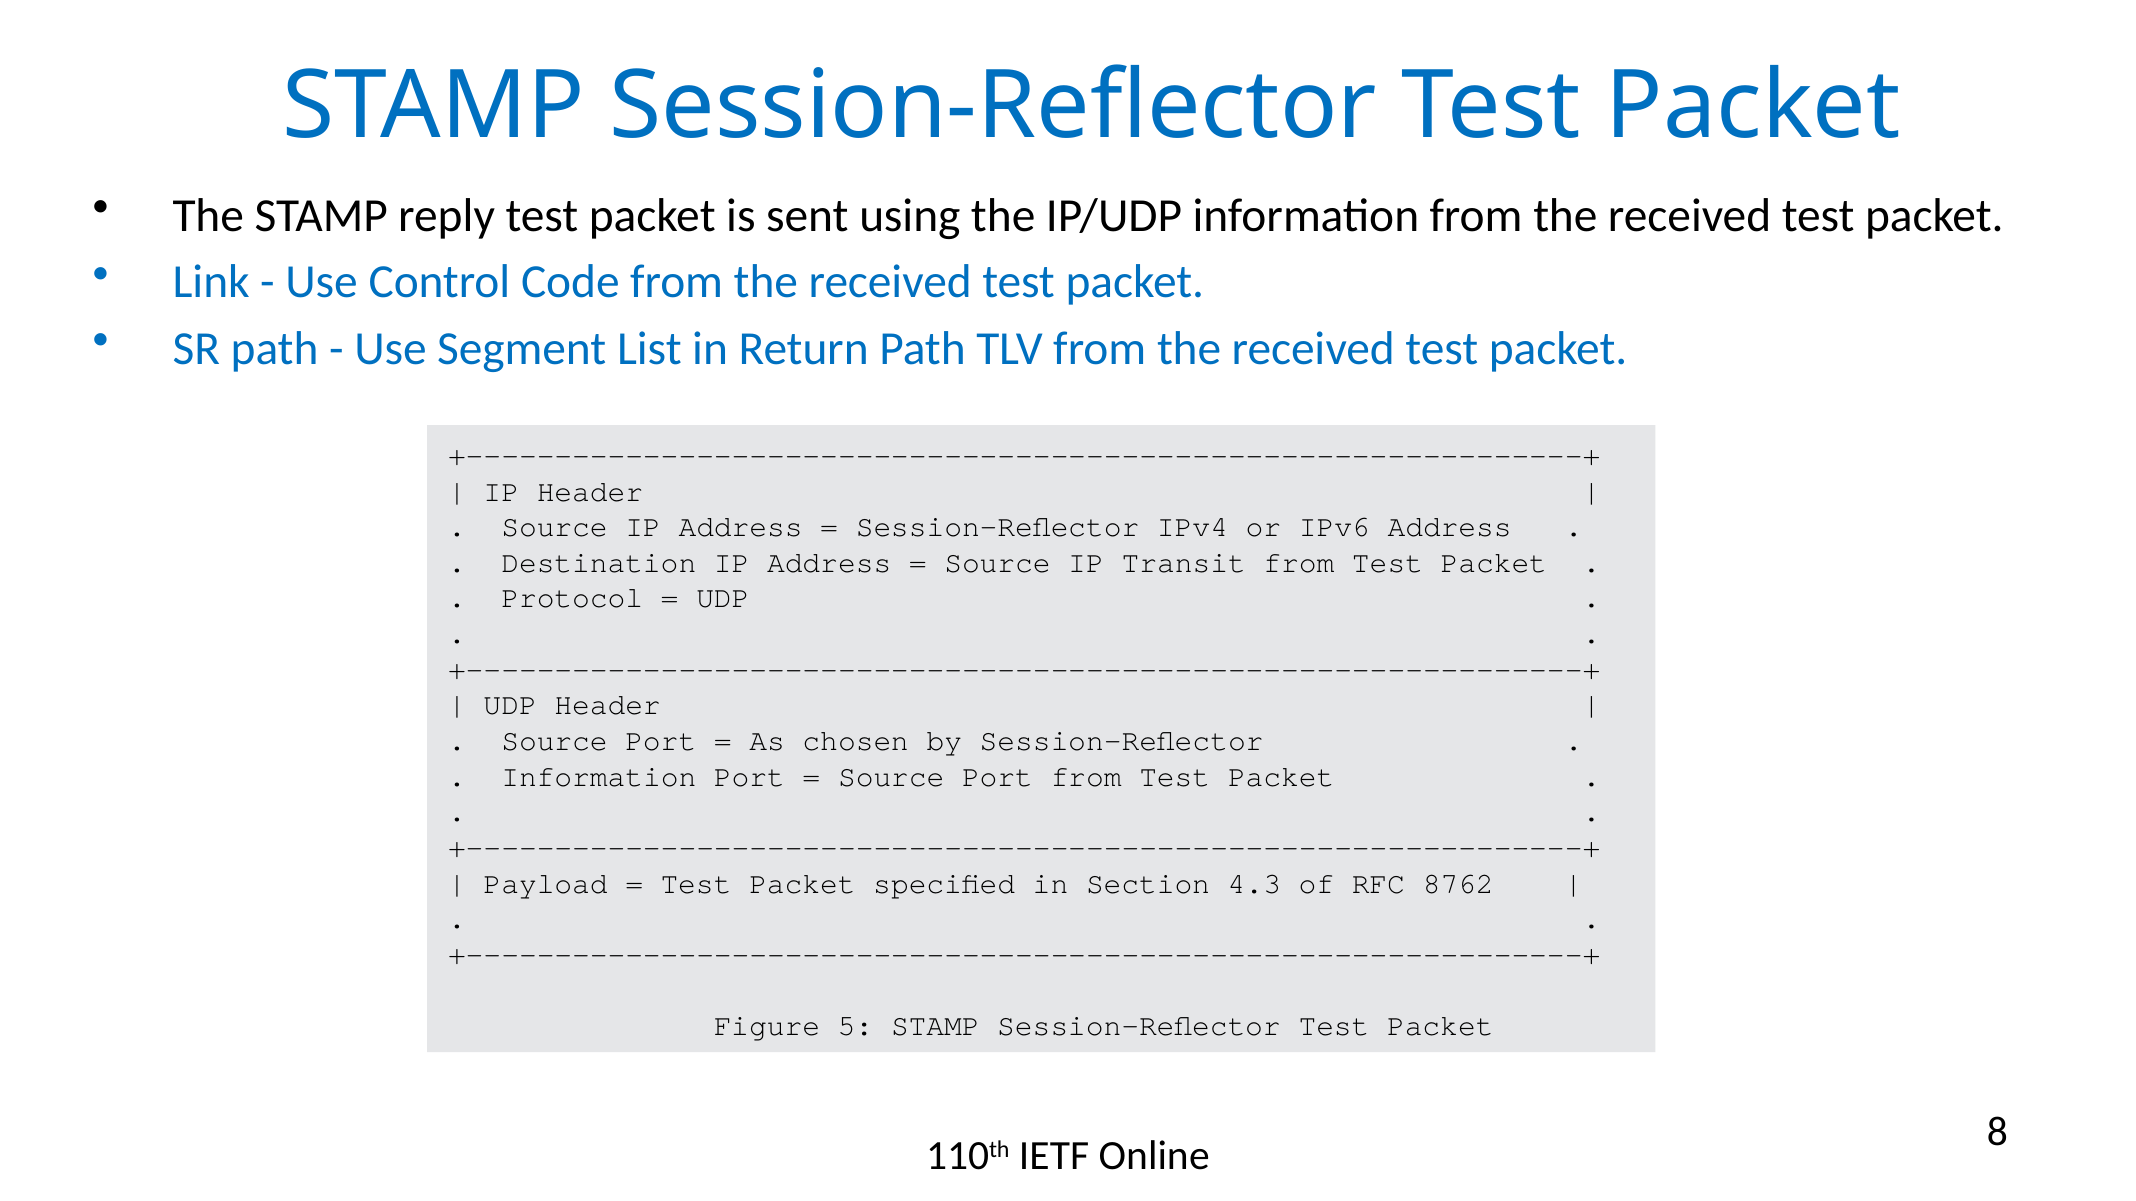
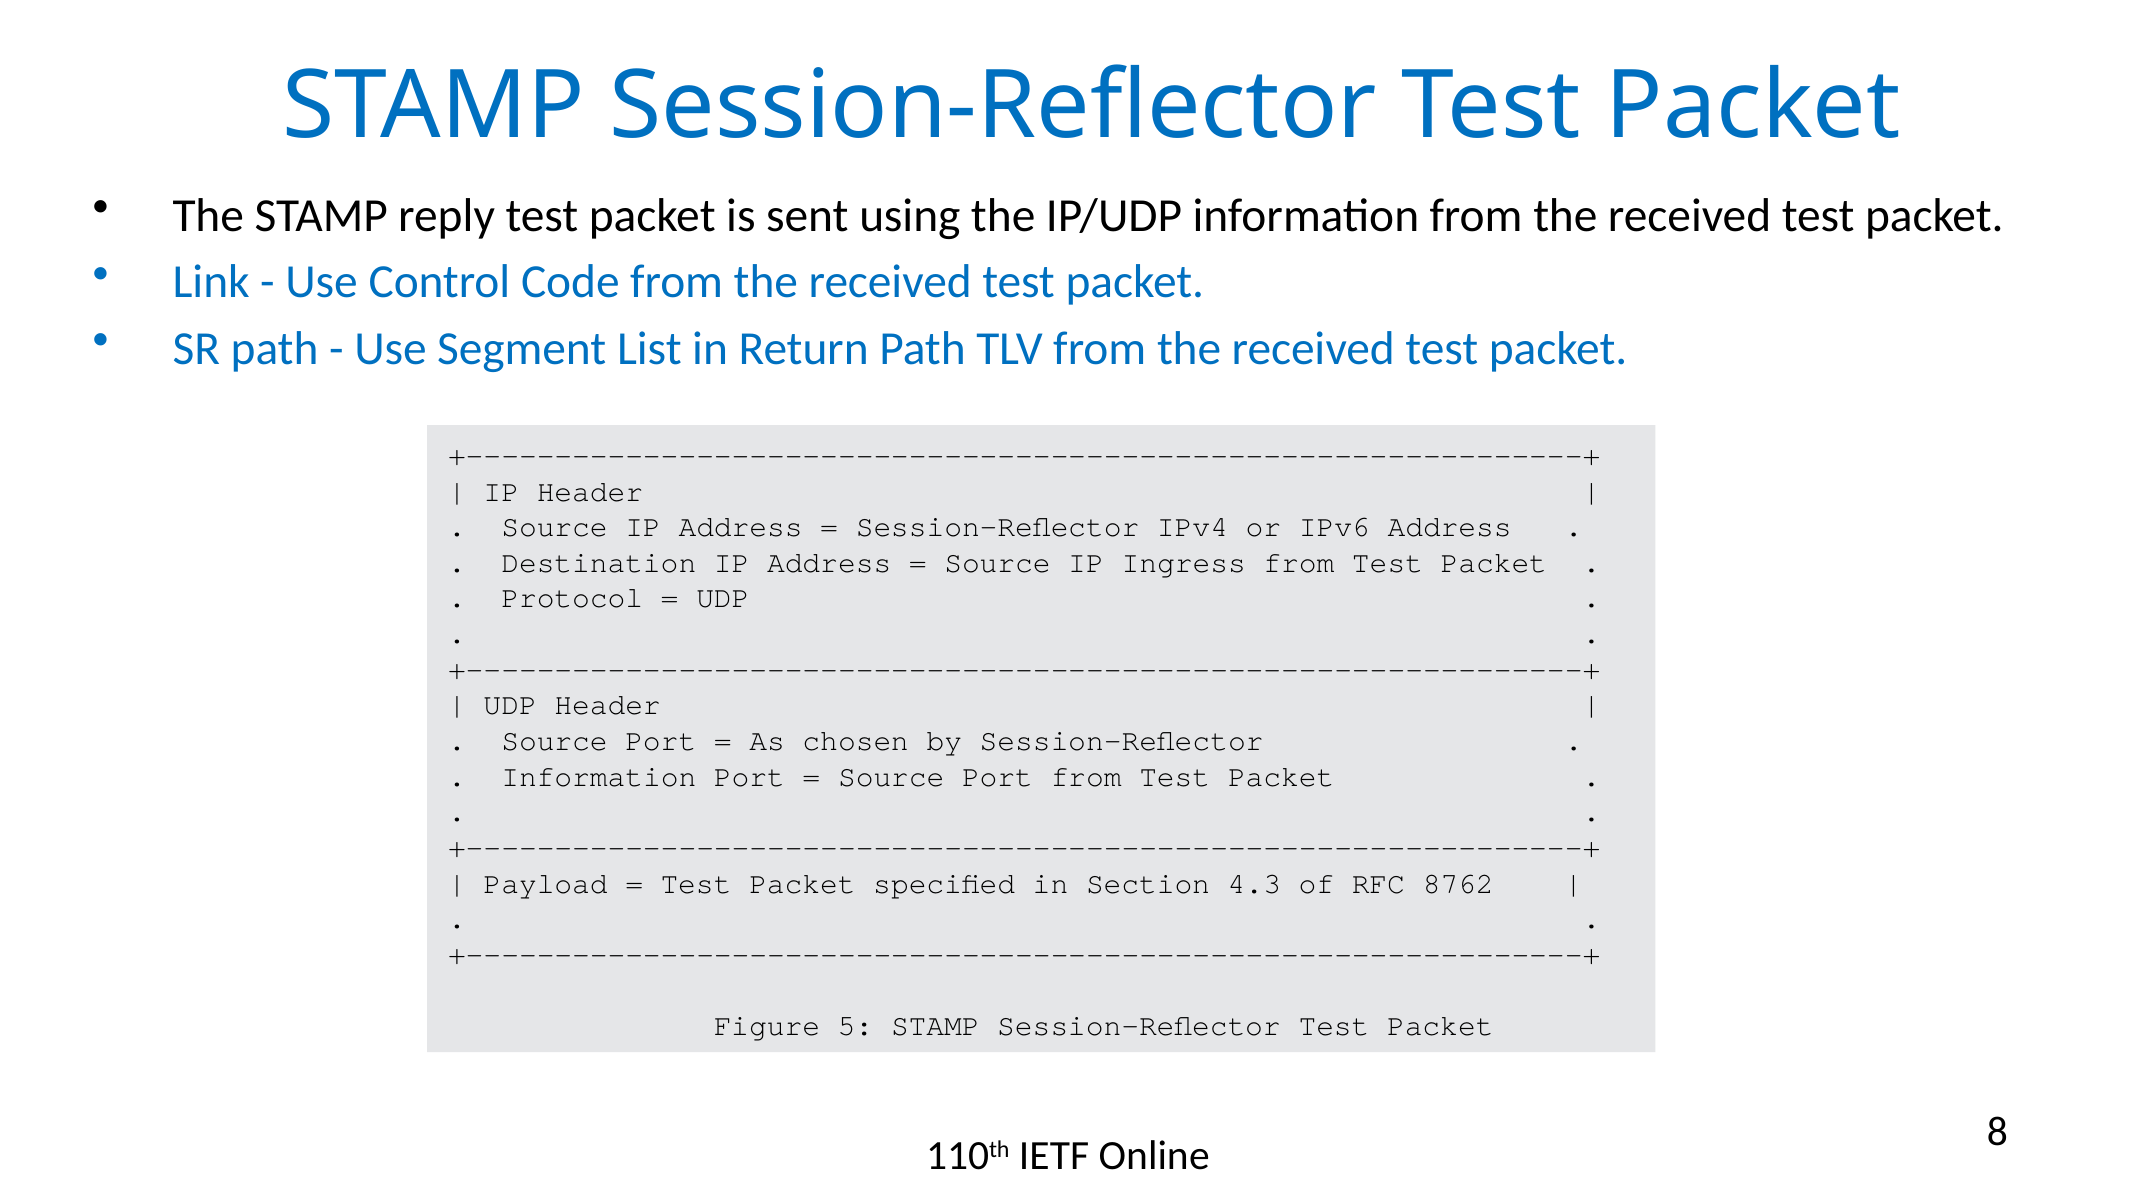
Transit: Transit -> Ingress (1184, 563)
